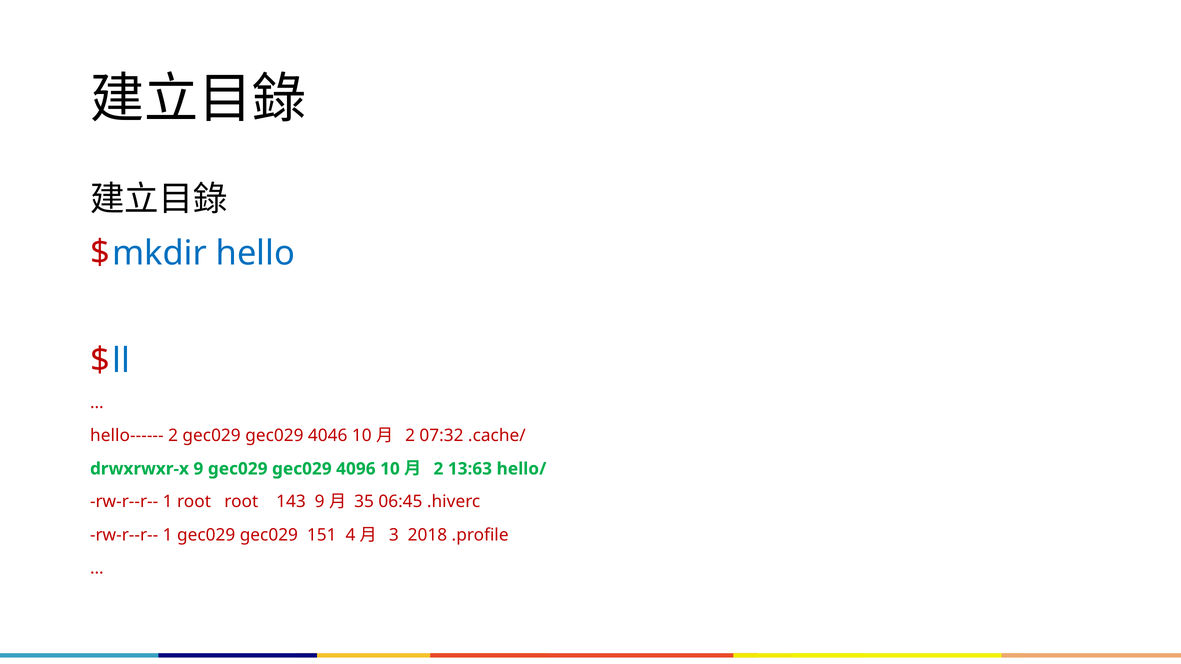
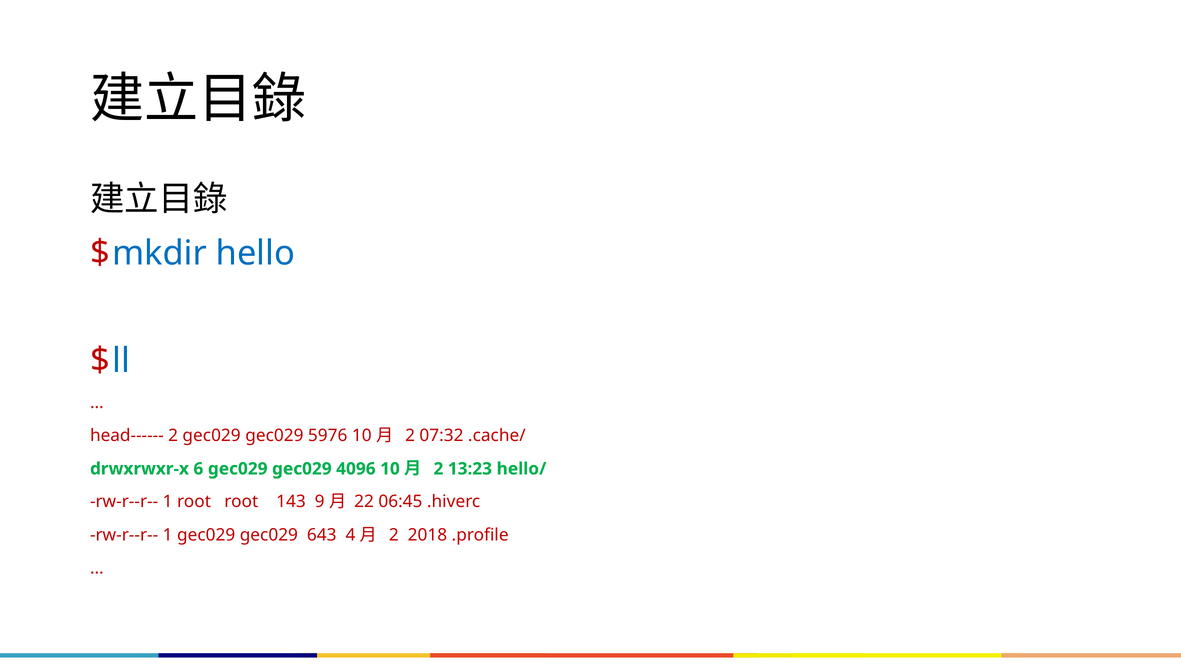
hello------: hello------ -> head------ (127, 436)
4046: 4046 -> 5976 (328, 436)
drwxrwxr-x 9: 9 -> 6 (198, 469)
13:63: 13:63 -> 13:23 (470, 469)
35: 35 -> 22 (364, 502)
151: 151 -> 643 (322, 535)
3: 3 -> 2 (394, 535)
